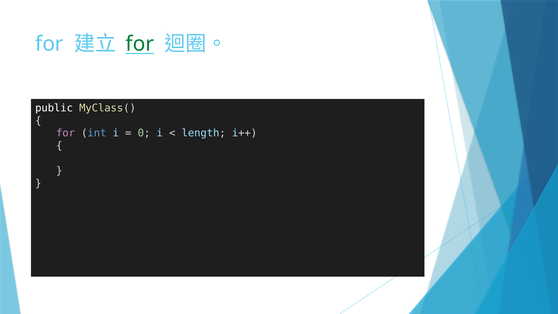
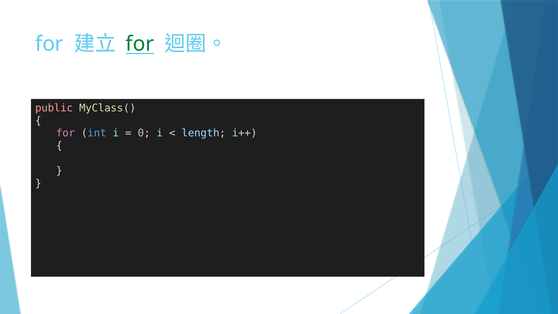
public colour: white -> pink (54, 108)
